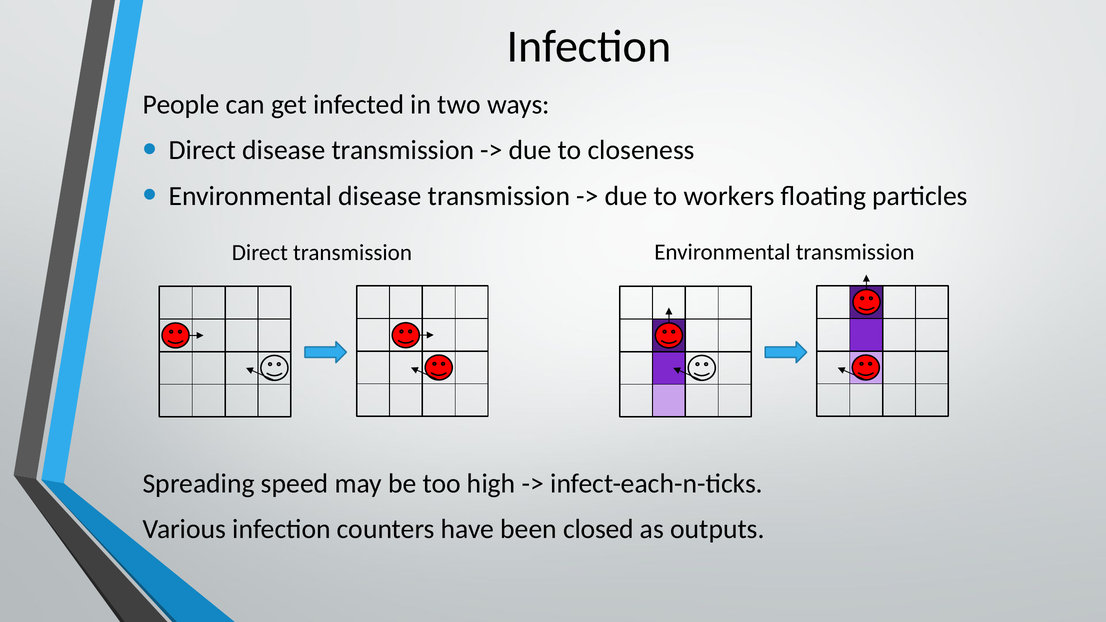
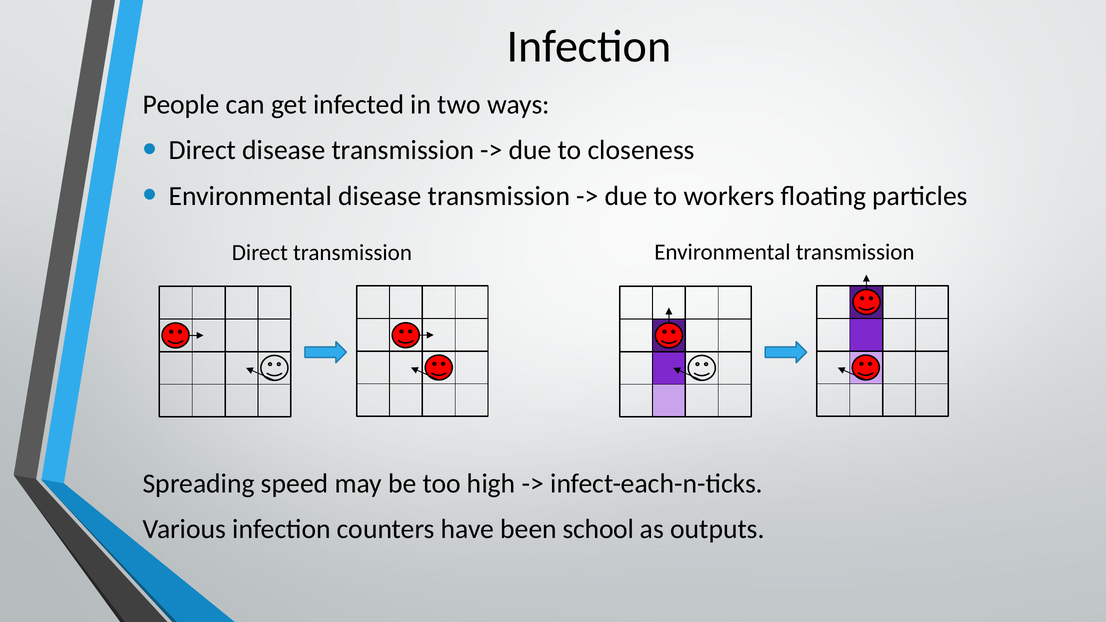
closed: closed -> school (599, 529)
